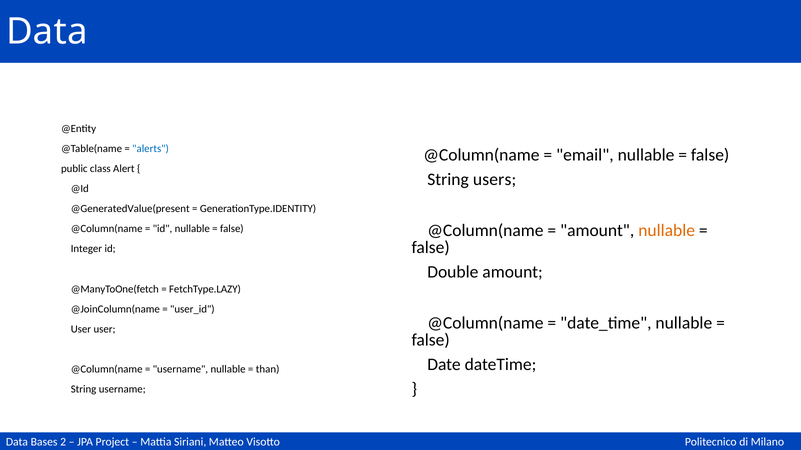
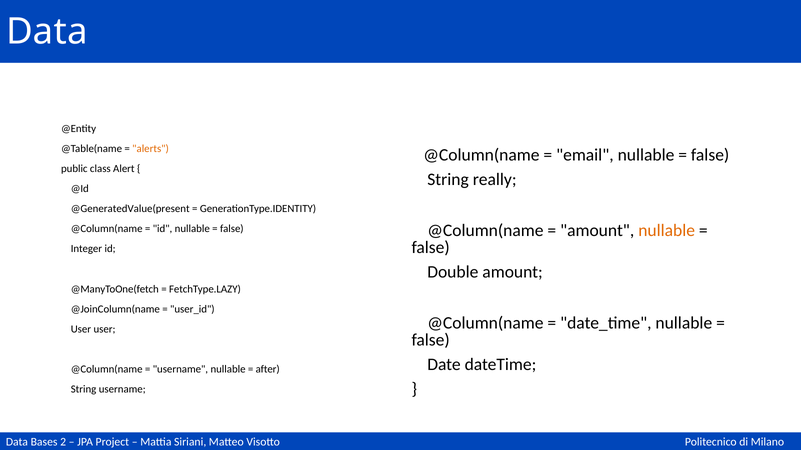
alerts colour: blue -> orange (151, 149)
users: users -> really (495, 180)
than: than -> after (268, 370)
